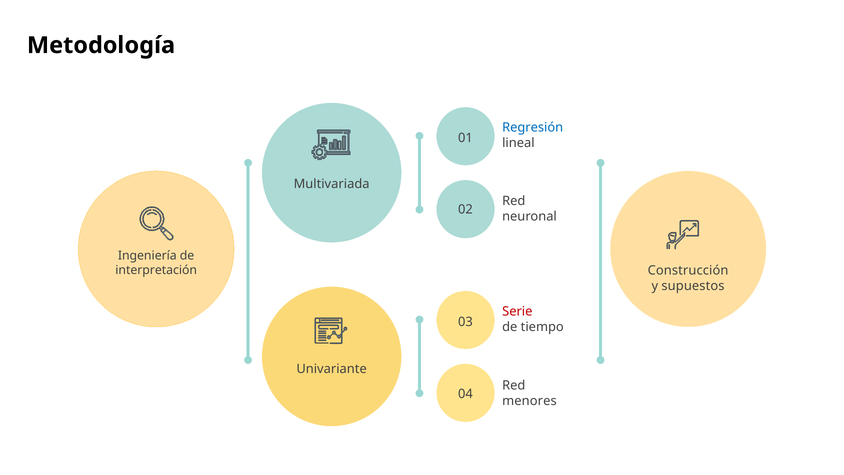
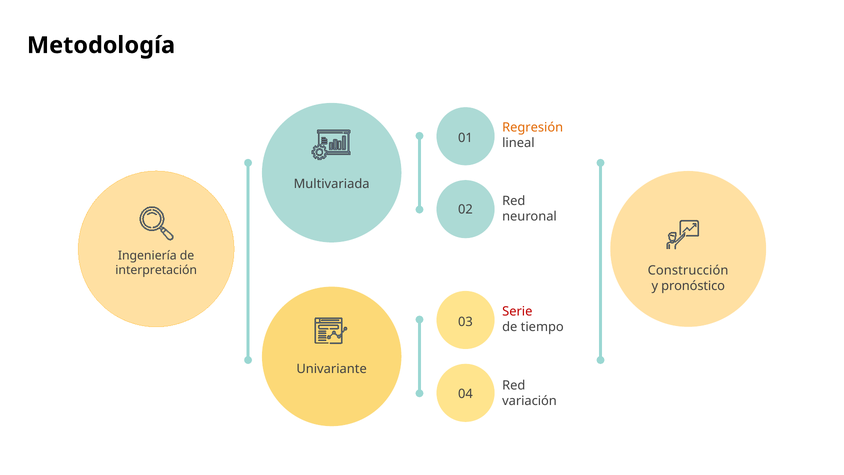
Regresión colour: blue -> orange (533, 127)
supuestos: supuestos -> pronóstico (693, 286)
menores: menores -> variación (530, 401)
